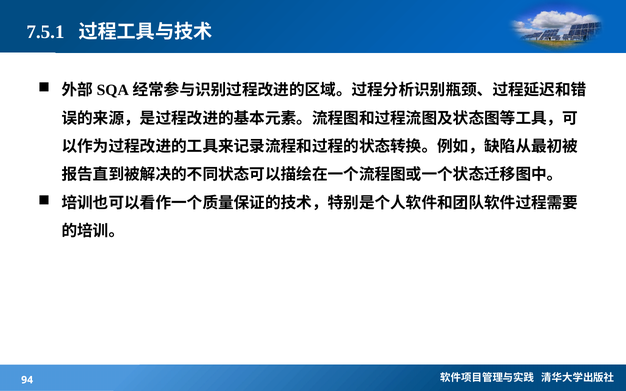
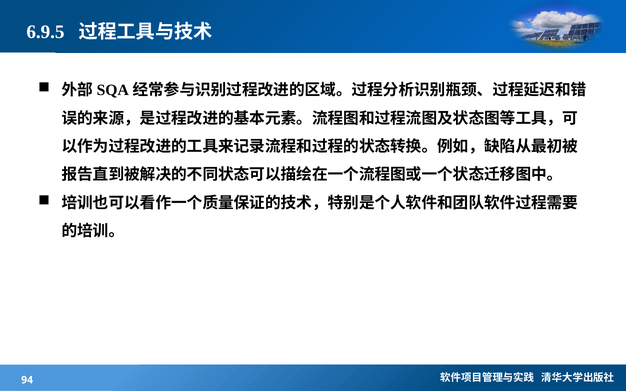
7.5.1: 7.5.1 -> 6.9.5 (45, 32)
